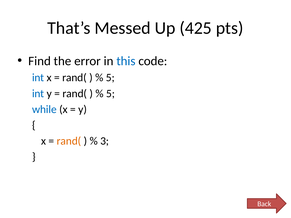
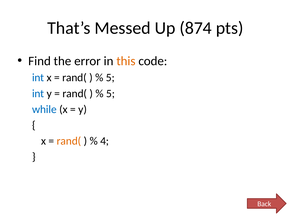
425: 425 -> 874 (196, 28)
this colour: blue -> orange (126, 61)
3: 3 -> 4 (105, 141)
